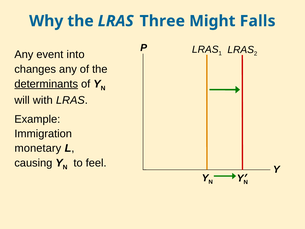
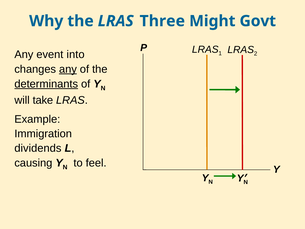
Falls: Falls -> Govt (258, 21)
any underline: none -> present (68, 69)
with: with -> take (43, 100)
monetary: monetary -> dividends (38, 148)
